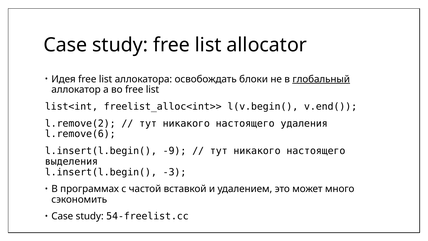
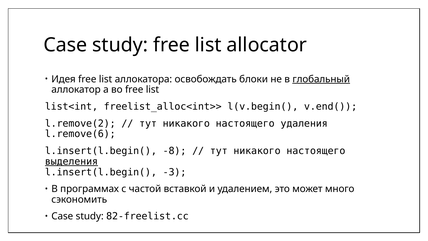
-9: -9 -> -8 (175, 151)
выделения underline: none -> present (71, 161)
54-freelist.cc: 54-freelist.cc -> 82-freelist.cc (147, 216)
